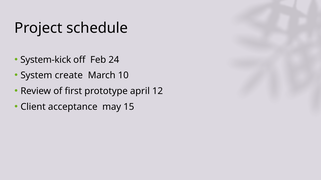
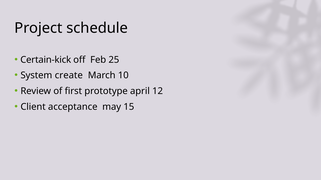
System-kick: System-kick -> Certain-kick (46, 60)
24: 24 -> 25 (114, 60)
